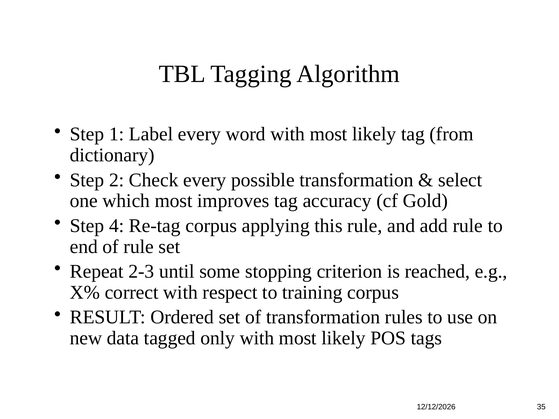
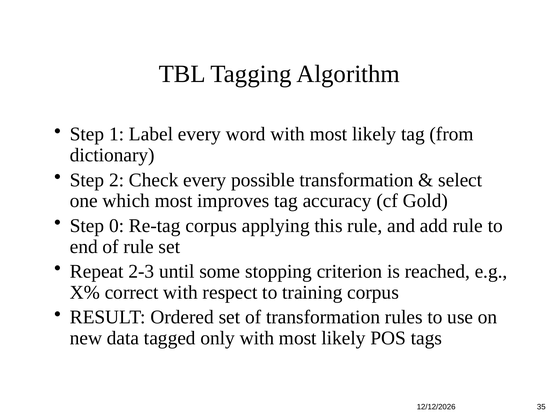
4: 4 -> 0 (117, 226)
